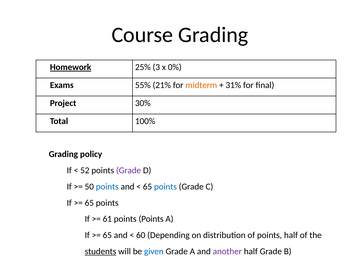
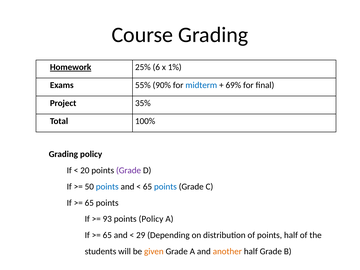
3: 3 -> 6 (156, 67)
0%: 0% -> 1% (175, 67)
21%: 21% -> 90% (162, 85)
midterm colour: orange -> blue (201, 85)
31%: 31% -> 69% (233, 85)
30%: 30% -> 35% (143, 103)
52: 52 -> 20 (85, 170)
61: 61 -> 93 (107, 219)
points Points: Points -> Policy (151, 219)
60: 60 -> 29 (141, 235)
students underline: present -> none (101, 251)
given colour: blue -> orange (154, 251)
another colour: purple -> orange (227, 251)
